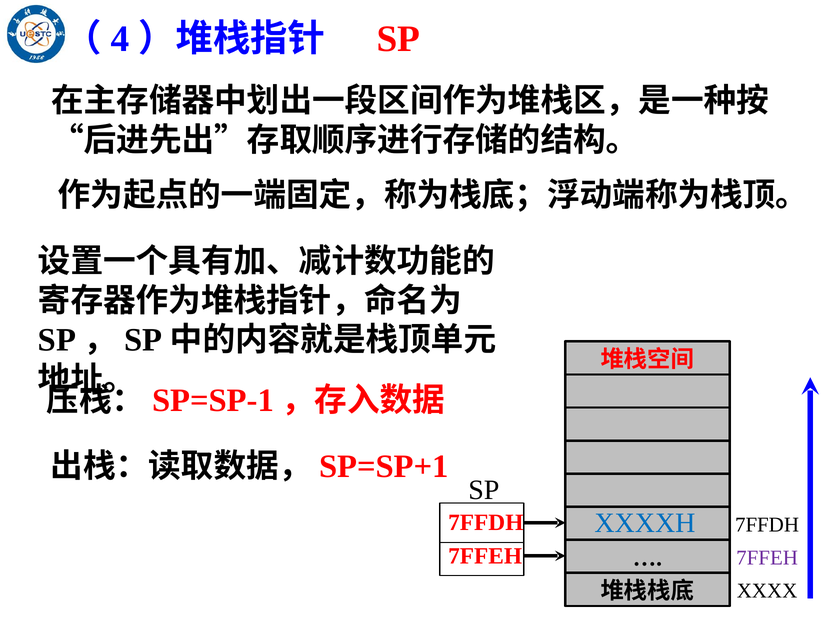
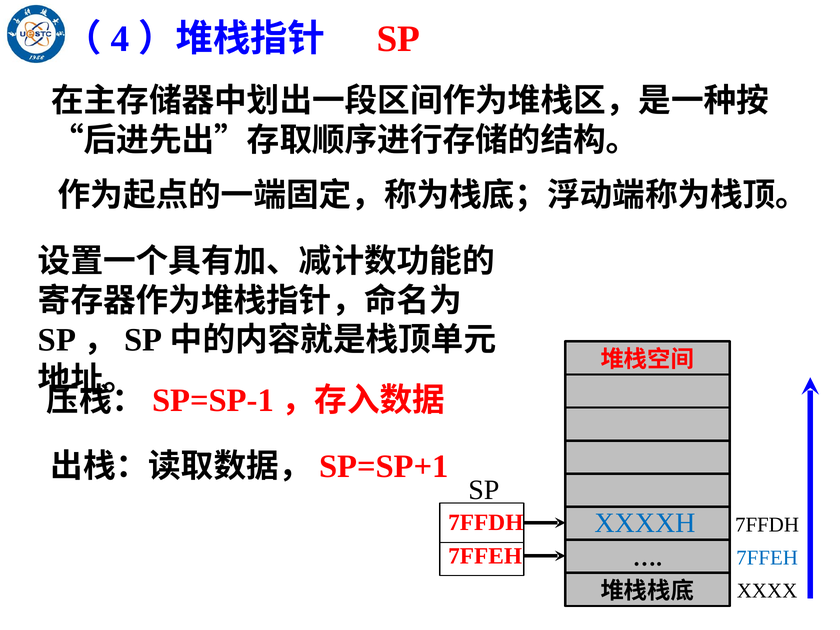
7FFEH colour: purple -> blue (767, 558)
